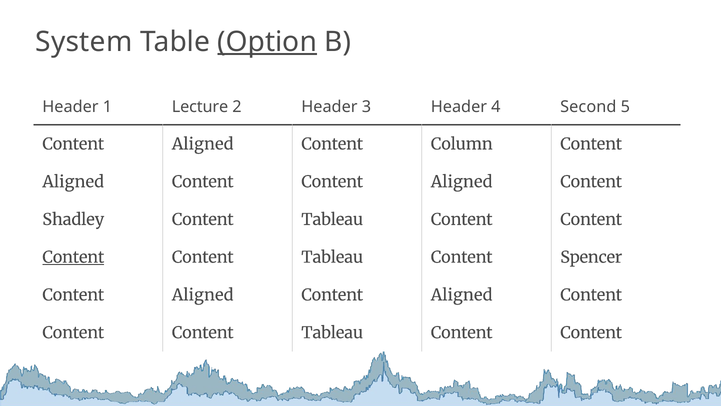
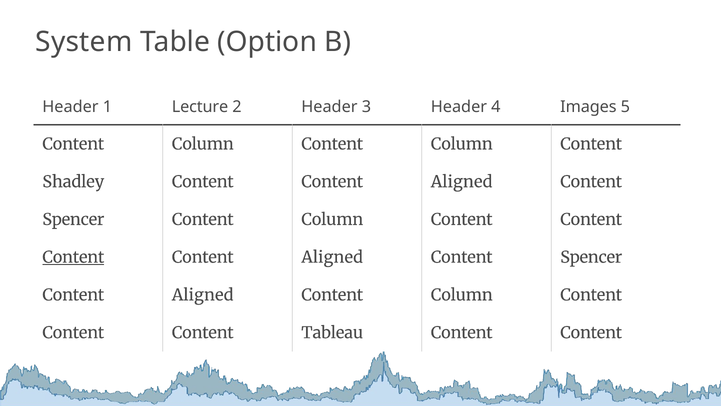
Option underline: present -> none (267, 42)
Second: Second -> Images (588, 107)
Aligned: Aligned -> Column (203, 144)
Aligned: Aligned -> Shadley (73, 182)
Shadley: Shadley -> Spencer (73, 219)
Tableau: Tableau -> Column (332, 219)
Tableau: Tableau -> Aligned (332, 257)
Aligned: Aligned -> Column (462, 295)
